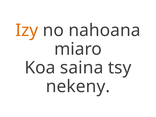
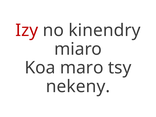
Izy colour: orange -> red (27, 30)
nahoana: nahoana -> kinendry (104, 30)
saina: saina -> maro (82, 68)
